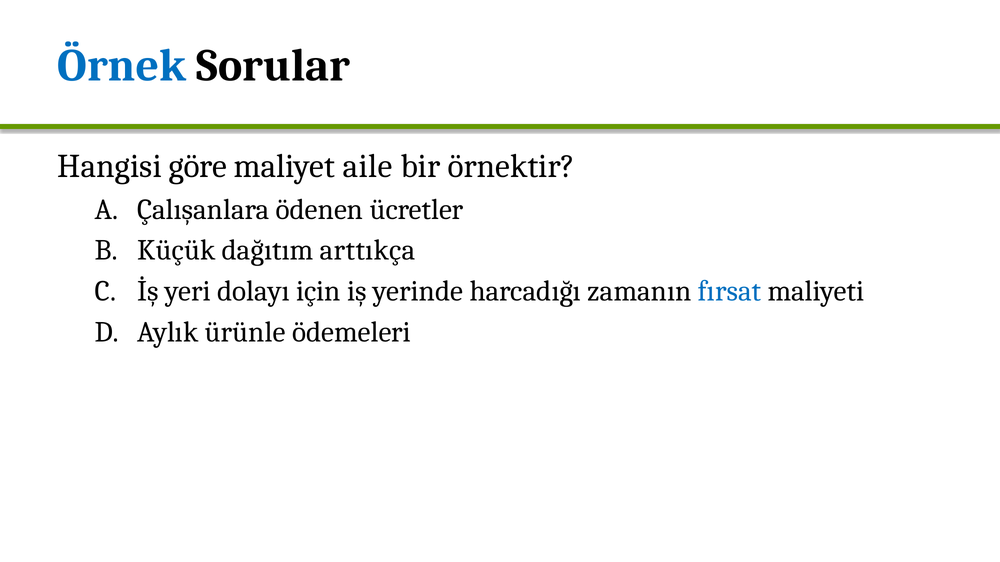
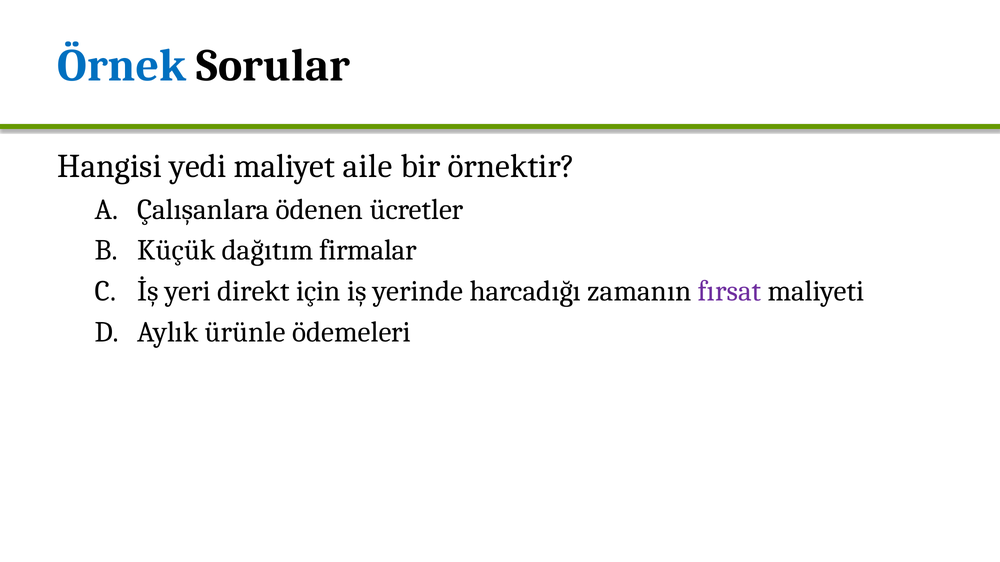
göre: göre -> yedi (198, 167)
arttıkça: arttıkça -> firmalar (368, 251)
dolayı: dolayı -> direkt (253, 291)
fırsat colour: blue -> purple (730, 291)
